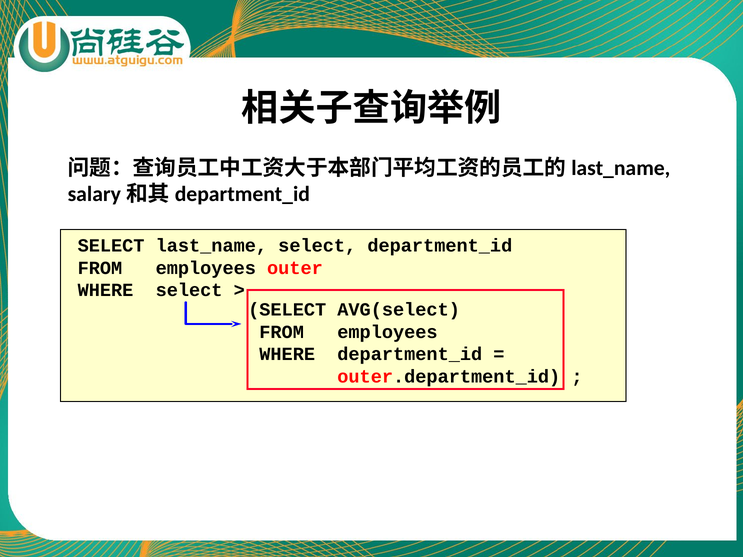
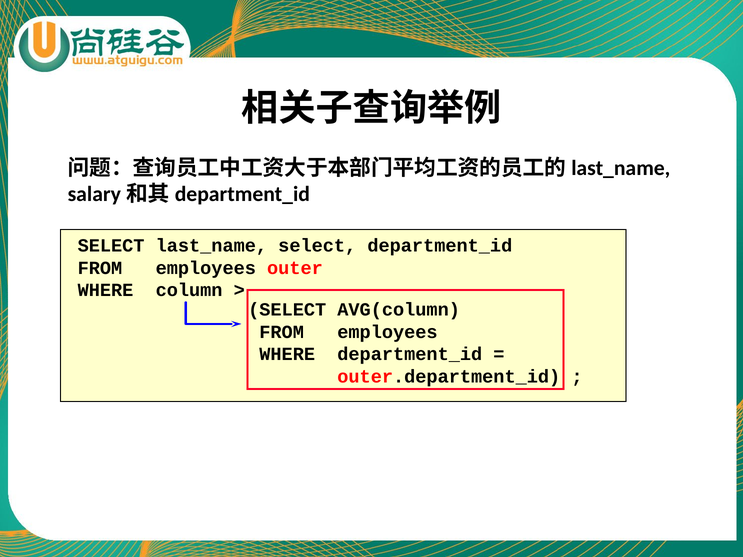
WHERE select: select -> column (189, 290)
AVG(select: AVG(select -> AVG(column (399, 310)
